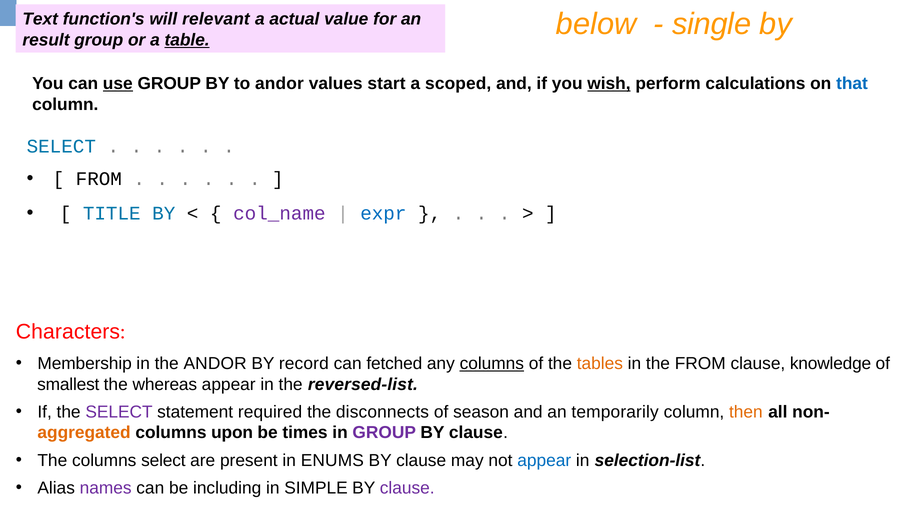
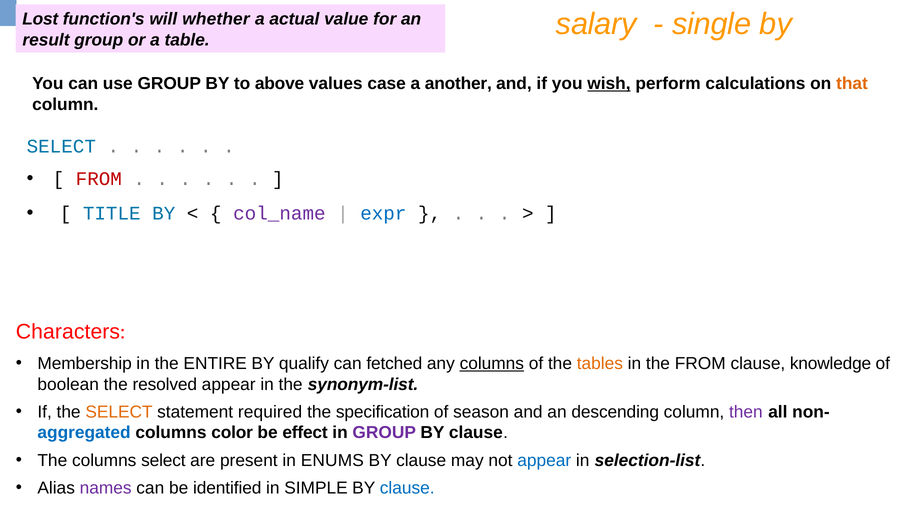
below: below -> salary (596, 24)
Text: Text -> Lost (40, 19)
relevant: relevant -> whether (216, 19)
table underline: present -> none (187, 40)
use underline: present -> none (118, 84)
to andor: andor -> above (280, 84)
start: start -> case (387, 84)
scoped: scoped -> another (458, 84)
that colour: blue -> orange (852, 84)
FROM colour: black -> red (99, 179)
the ANDOR: ANDOR -> ENTIRE (215, 364)
record: record -> qualify (304, 364)
smallest: smallest -> boolean (68, 384)
whereas: whereas -> resolved (165, 384)
reversed-list: reversed-list -> synonym-list (363, 384)
SELECT colour: purple -> orange (119, 412)
disconnects: disconnects -> specification (383, 412)
temporarily: temporarily -> descending (615, 412)
then colour: orange -> purple (746, 412)
aggregated colour: orange -> blue (84, 433)
upon: upon -> color (232, 433)
times: times -> effect (305, 433)
including: including -> identified (227, 488)
clause colour: purple -> blue (407, 488)
